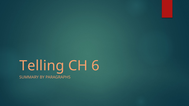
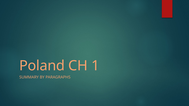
Telling: Telling -> Poland (42, 66)
6: 6 -> 1 (95, 66)
